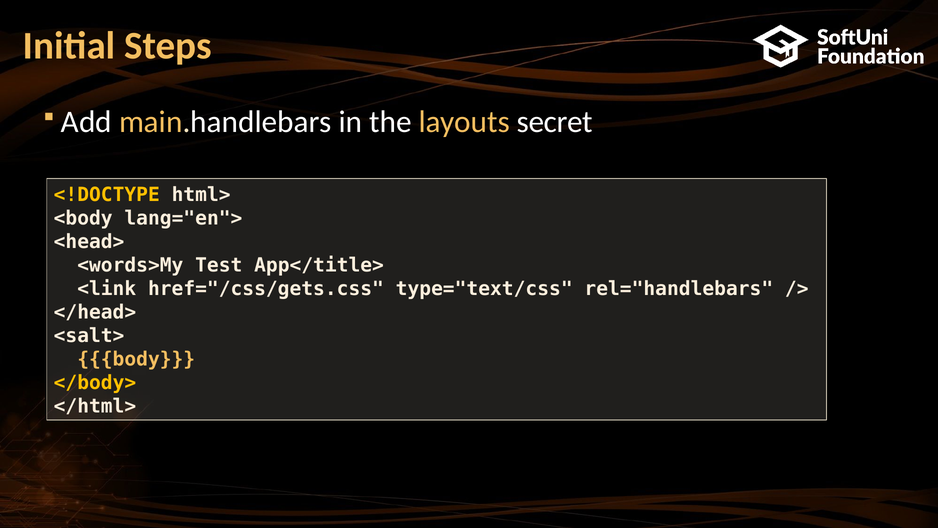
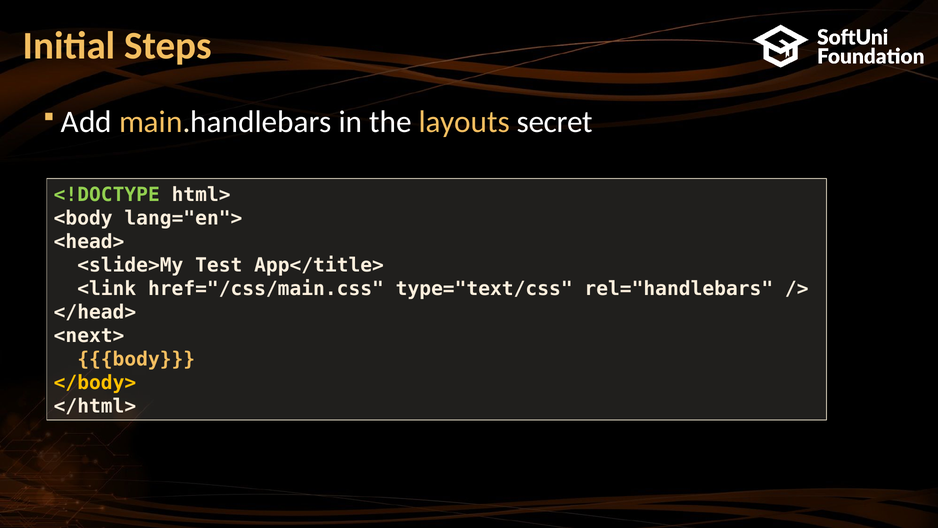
<!DOCTYPE colour: yellow -> light green (107, 195)
<words>My: <words>My -> <slide>My (130, 265)
href="/css/gets.css: href="/css/gets.css -> href="/css/main.css (266, 289)
<salt>: <salt> -> <next> (89, 336)
